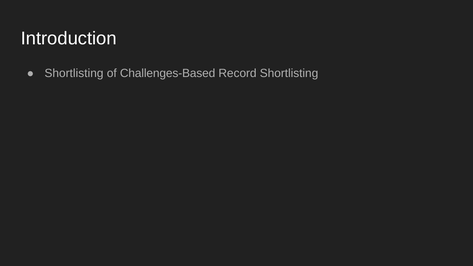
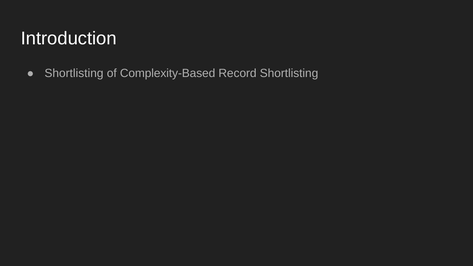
Challenges-Based: Challenges-Based -> Complexity-Based (168, 73)
